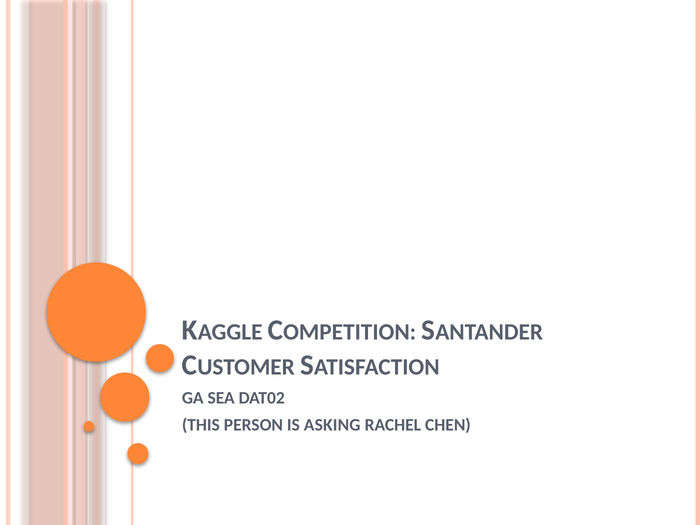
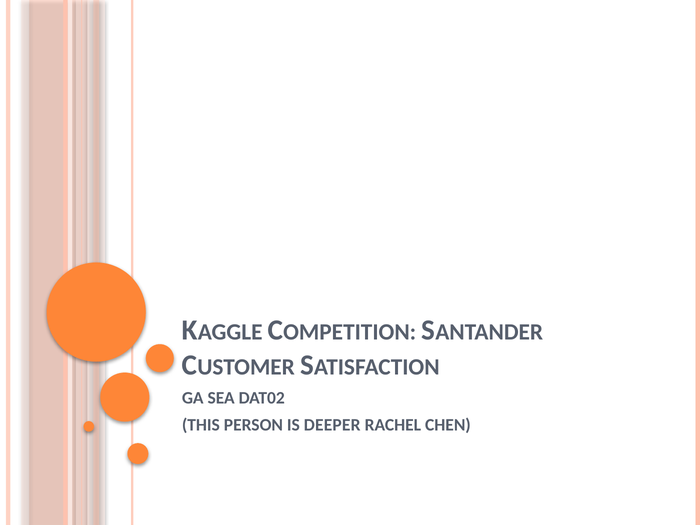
ASKING: ASKING -> DEEPER (332, 425)
